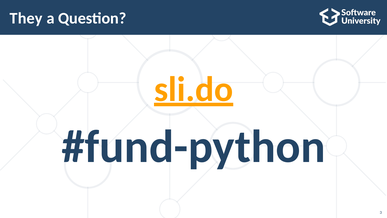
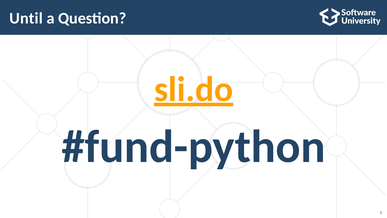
They: They -> Until (26, 18)
